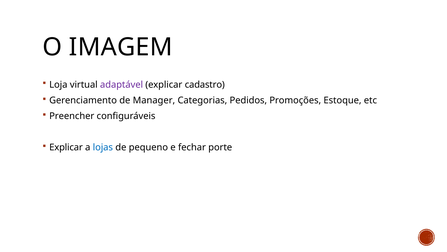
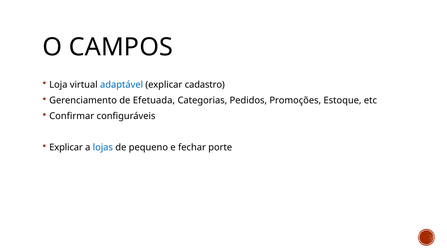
IMAGEM: IMAGEM -> CAMPOS (121, 47)
adaptável colour: purple -> blue (122, 84)
Manager: Manager -> Efetuada (154, 100)
Preencher: Preencher -> Confirmar (72, 116)
